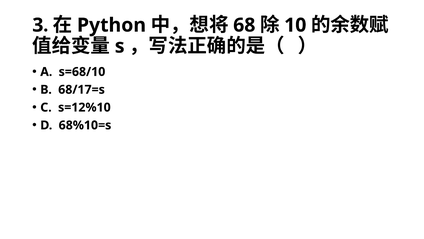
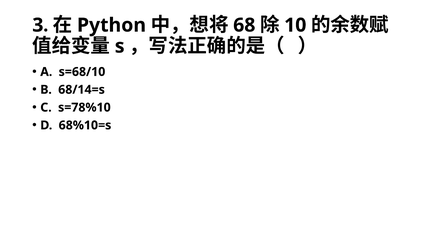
68/17=s: 68/17=s -> 68/14=s (82, 89)
s=12%10: s=12%10 -> s=78%10 (84, 107)
